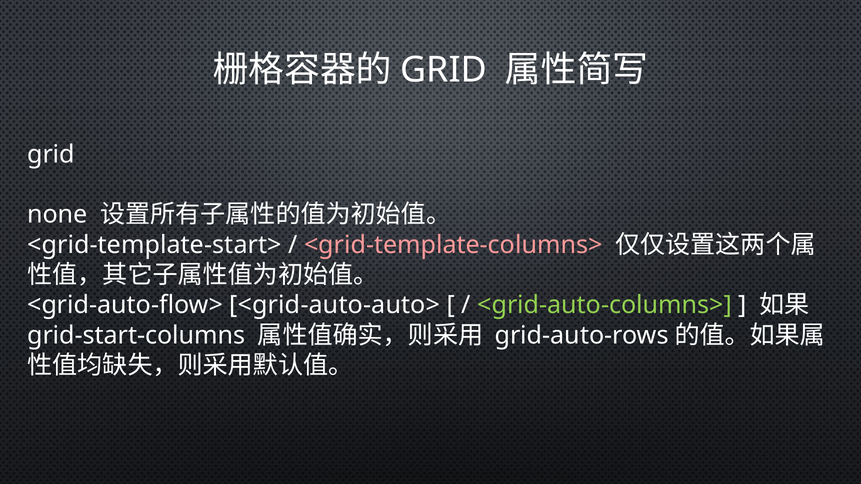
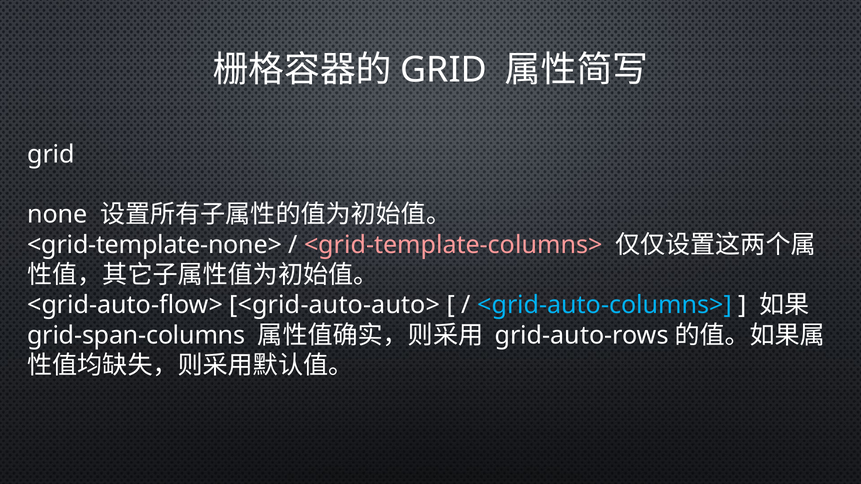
<grid-template-start>: <grid-template-start> -> <grid-template-none> (155, 245)
<grid-auto-columns> colour: light green -> light blue (605, 305)
grid-start-columns: grid-start-columns -> grid-span-columns (136, 335)
